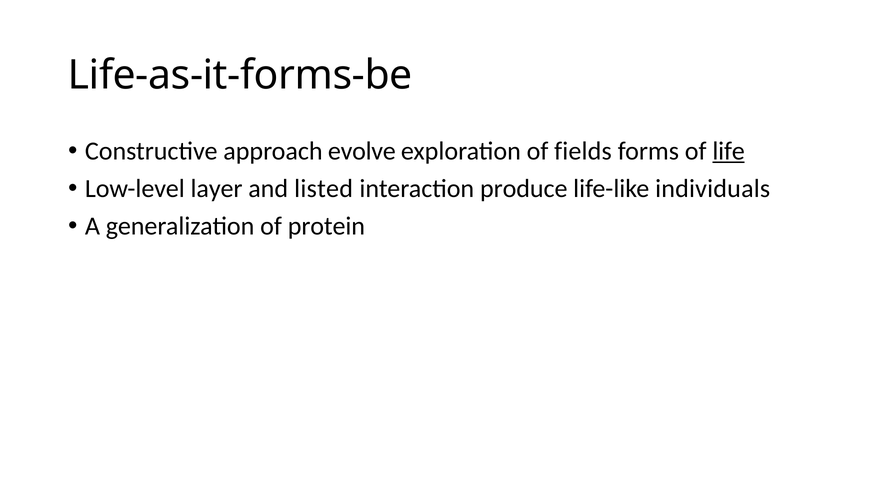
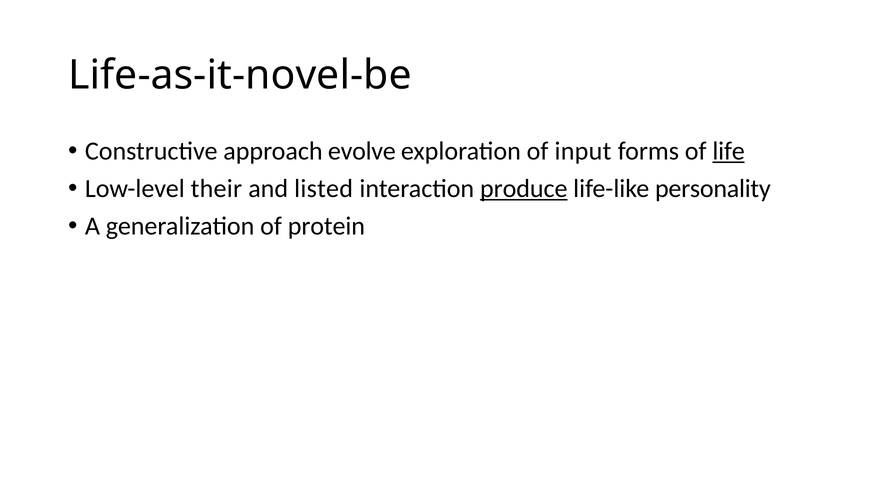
Life-as-it-forms-be: Life-as-it-forms-be -> Life-as-it-novel-be (240, 75)
fields: fields -> input (583, 151)
layer: layer -> their (216, 189)
produce underline: none -> present (524, 189)
individuals: individuals -> personality (713, 189)
